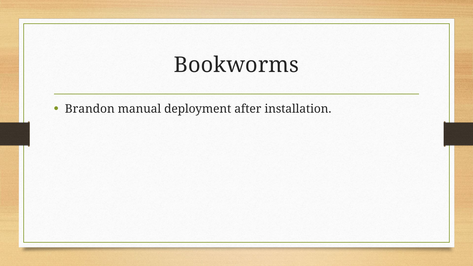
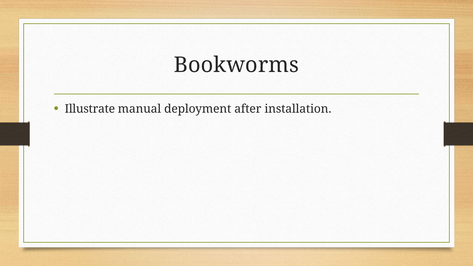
Brandon: Brandon -> Illustrate (90, 109)
